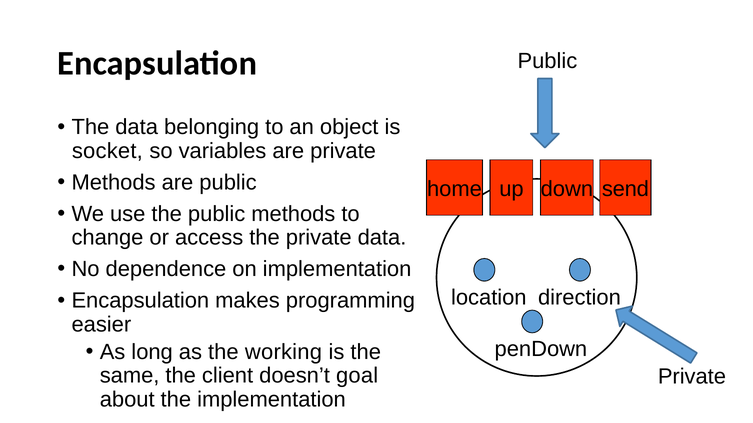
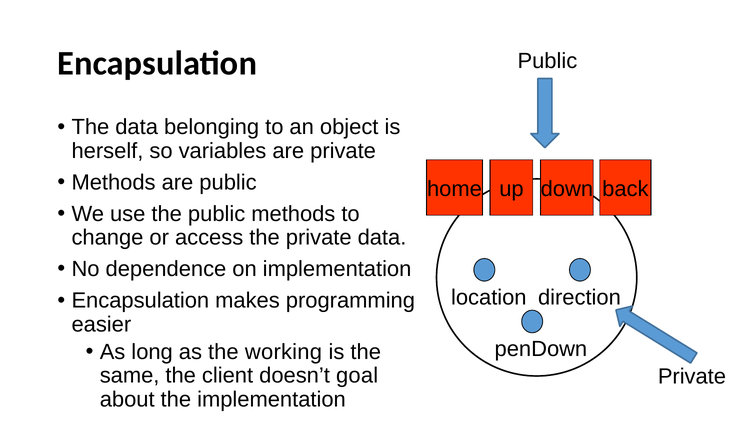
socket: socket -> herself (107, 151)
send: send -> back (625, 189)
